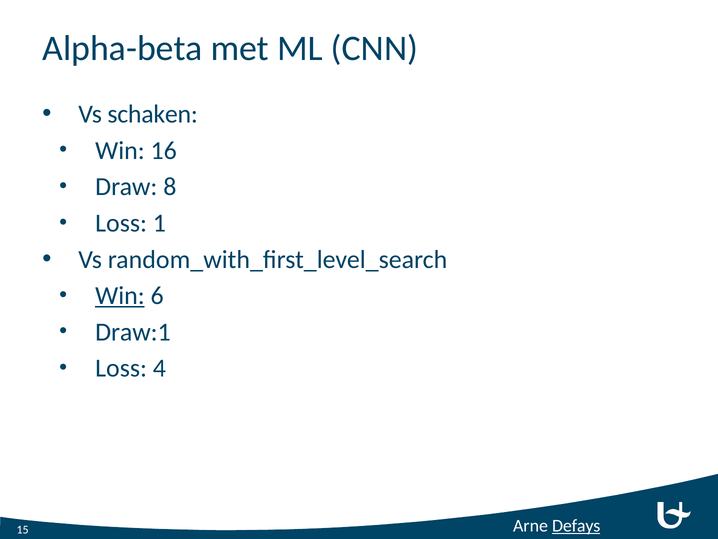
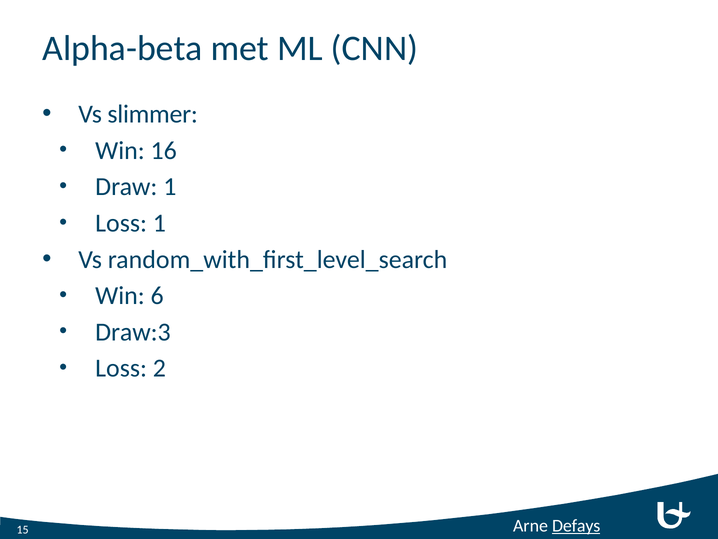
schaken: schaken -> slimmer (153, 114)
Draw 8: 8 -> 1 (170, 187)
Win underline: present -> none (120, 296)
Draw:1: Draw:1 -> Draw:3 (133, 332)
4: 4 -> 2 (159, 368)
